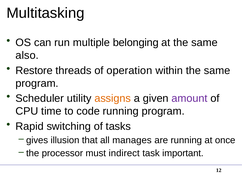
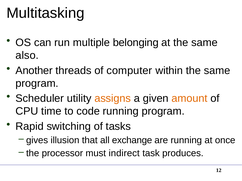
Restore: Restore -> Another (34, 71)
operation: operation -> computer (129, 71)
amount colour: purple -> orange (190, 99)
manages: manages -> exchange (132, 141)
important: important -> produces (183, 154)
